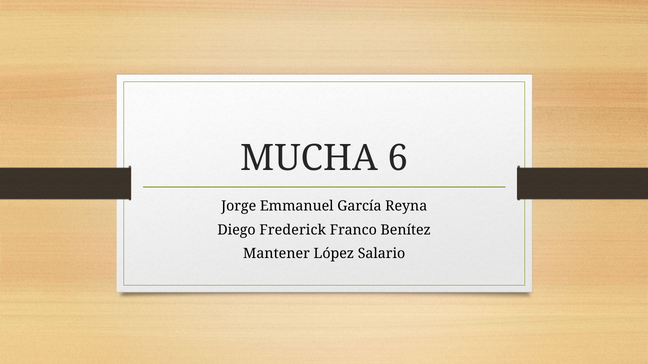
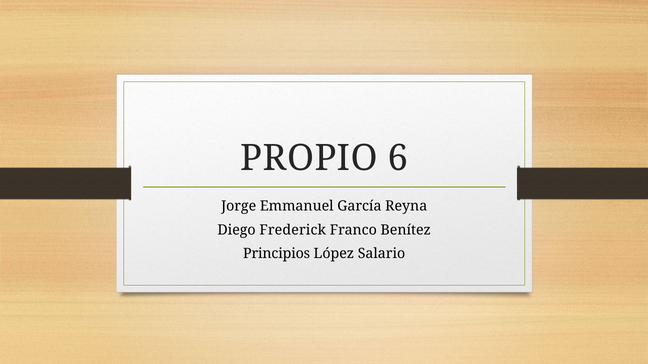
MUCHA: MUCHA -> PROPIO (309, 158)
Mantener: Mantener -> Principios (277, 254)
